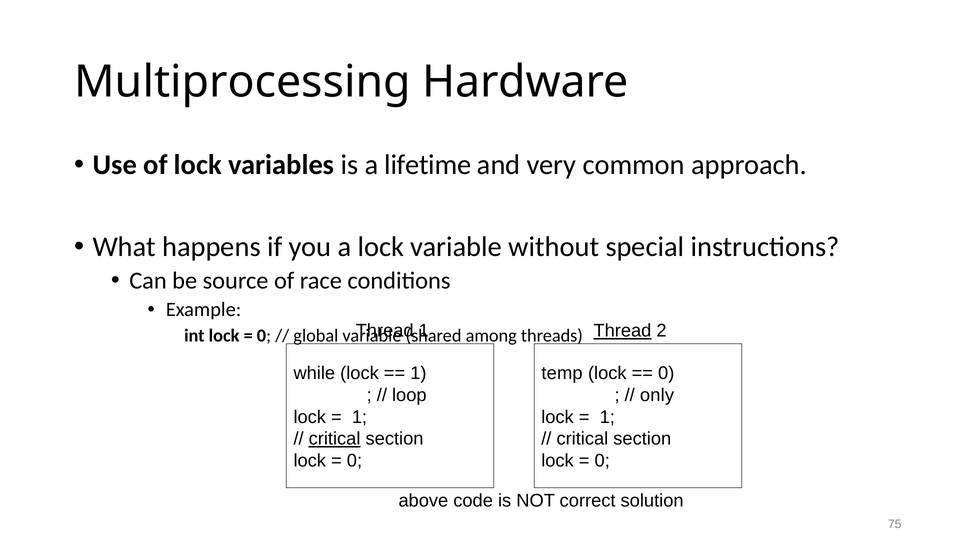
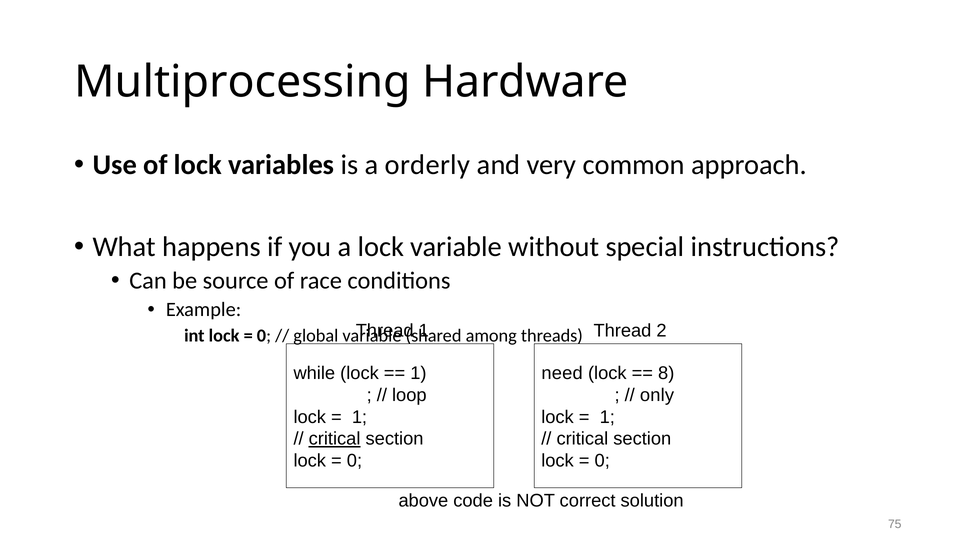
lifetime: lifetime -> orderly (427, 165)
Thread underline: present -> none (622, 331)
temp: temp -> need (562, 373)
0: 0 -> 8 (666, 373)
